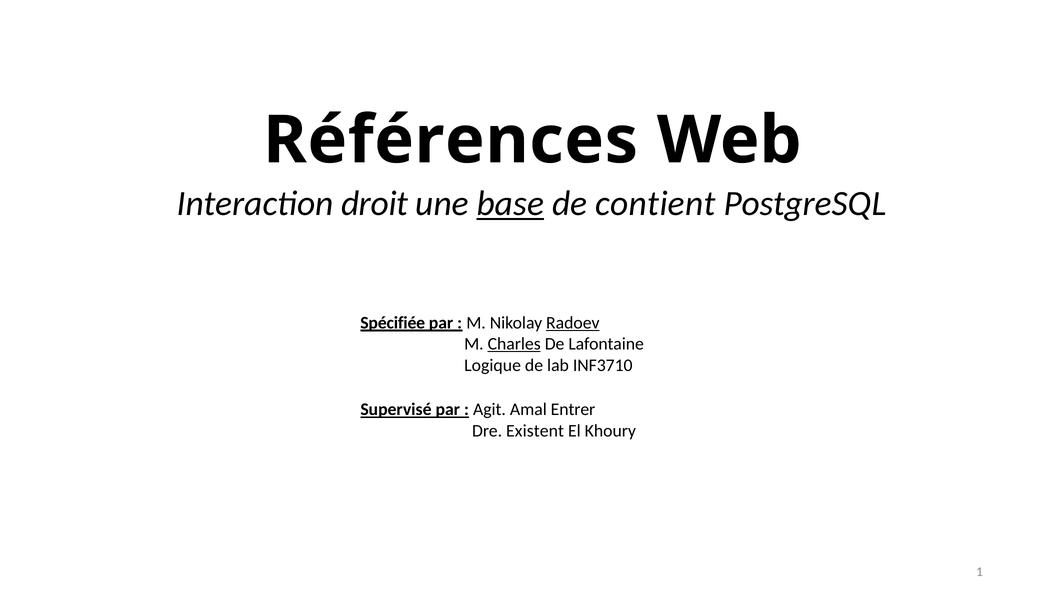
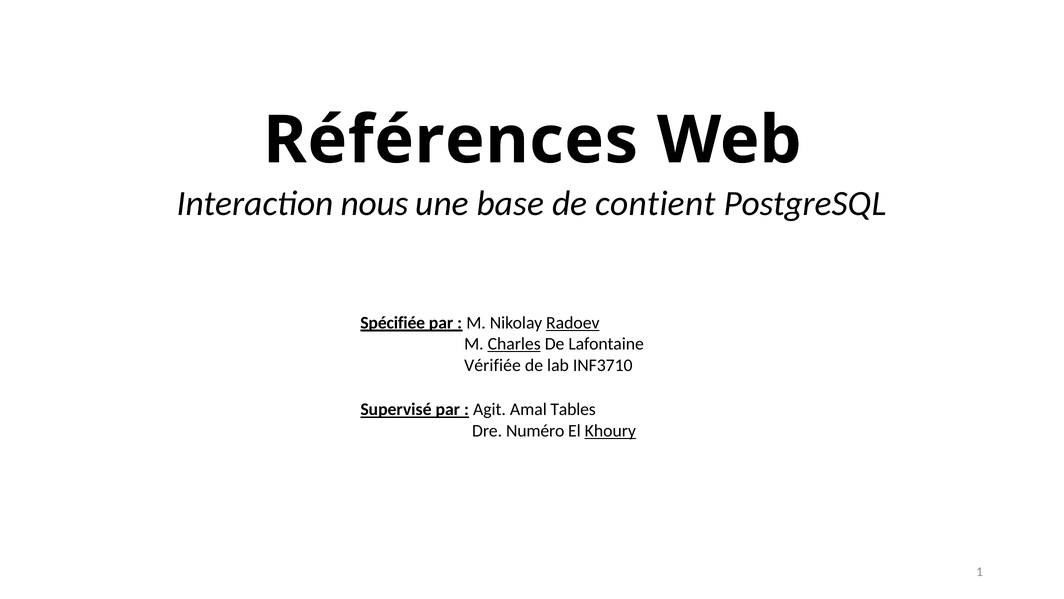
droit: droit -> nous (375, 204)
base underline: present -> none (510, 204)
Logique: Logique -> Vérifiée (493, 365)
Entrer: Entrer -> Tables (573, 409)
Existent: Existent -> Numéro (535, 430)
Khoury underline: none -> present (610, 430)
